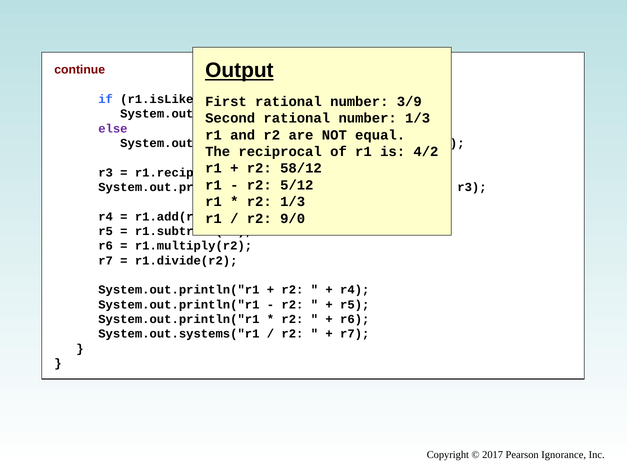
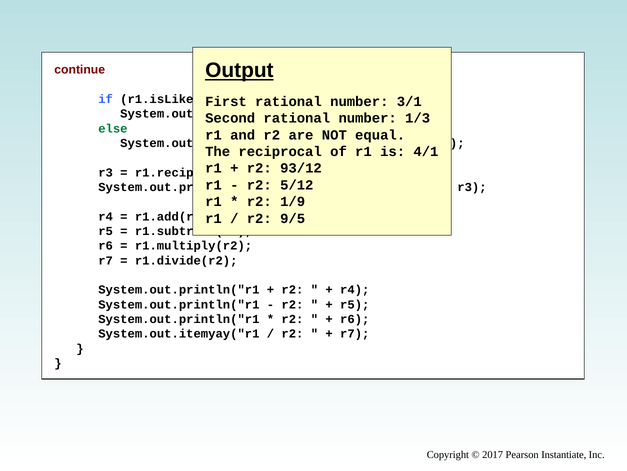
3/9: 3/9 -> 3/1 (409, 101)
else colour: purple -> green (113, 128)
4/2: 4/2 -> 4/1 (426, 151)
58/12: 58/12 -> 93/12 (301, 168)
r2 1/3: 1/3 -> 1/9 (293, 202)
9/0: 9/0 -> 9/5 (293, 218)
System.out.systems("r1: System.out.systems("r1 -> System.out.itemyay("r1 (179, 333)
Ignorance: Ignorance -> Instantiate (564, 454)
